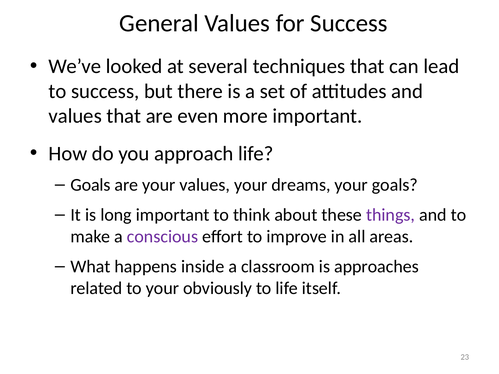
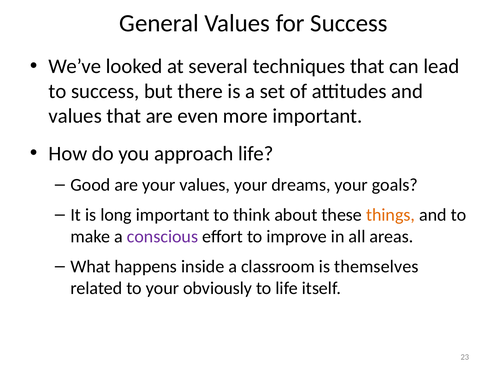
Goals: Goals -> Good (90, 185)
things colour: purple -> orange (391, 215)
approaches: approaches -> themselves (376, 267)
